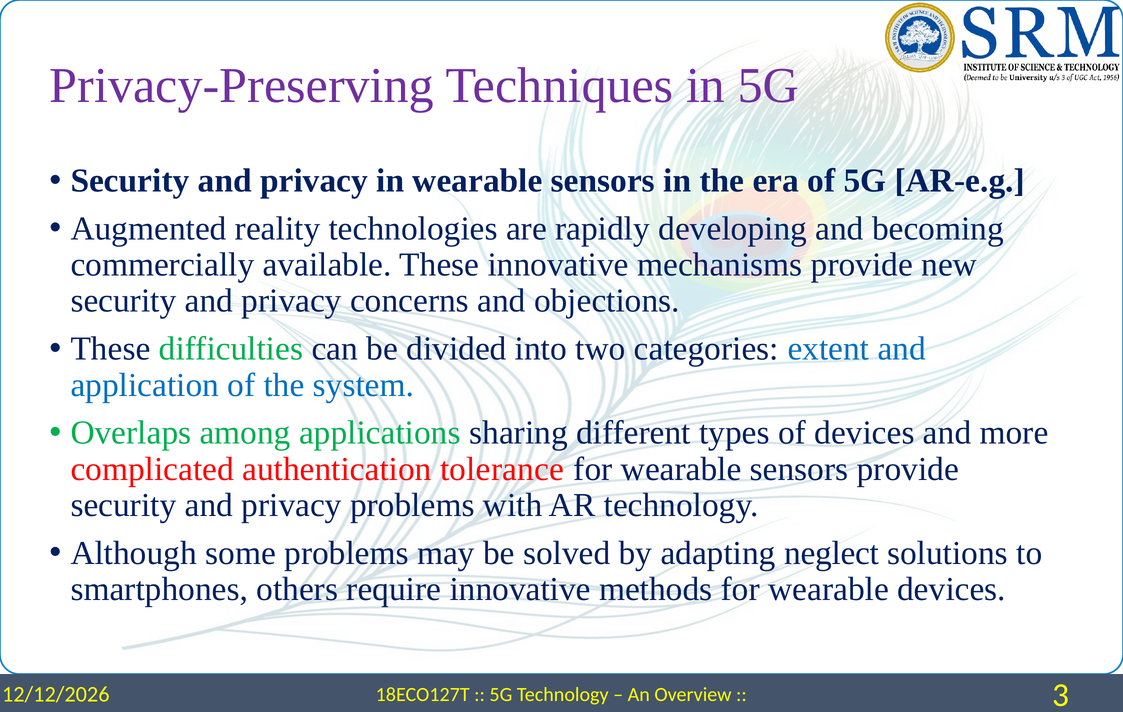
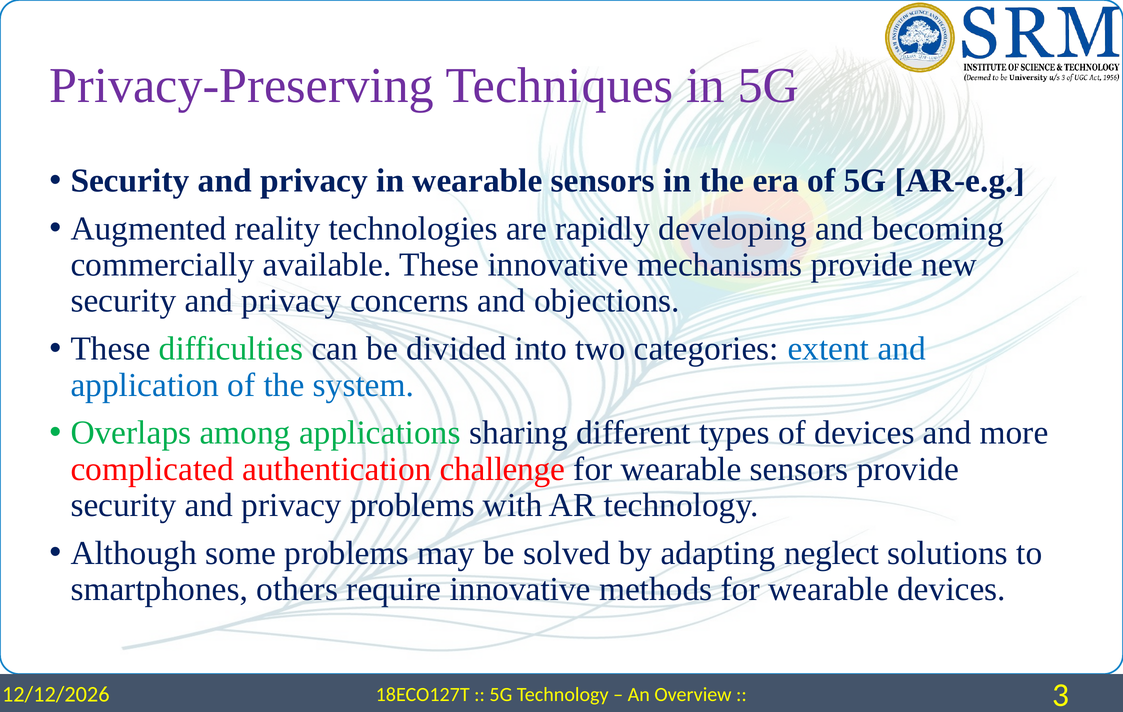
tolerance: tolerance -> challenge (502, 469)
